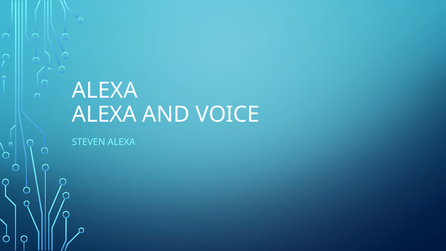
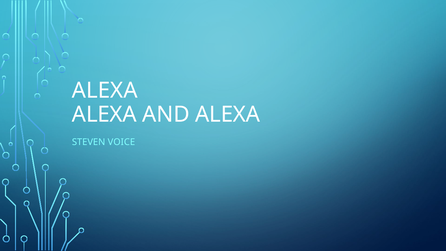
AND VOICE: VOICE -> ALEXA (228, 115)
STEVEN ALEXA: ALEXA -> VOICE (121, 142)
